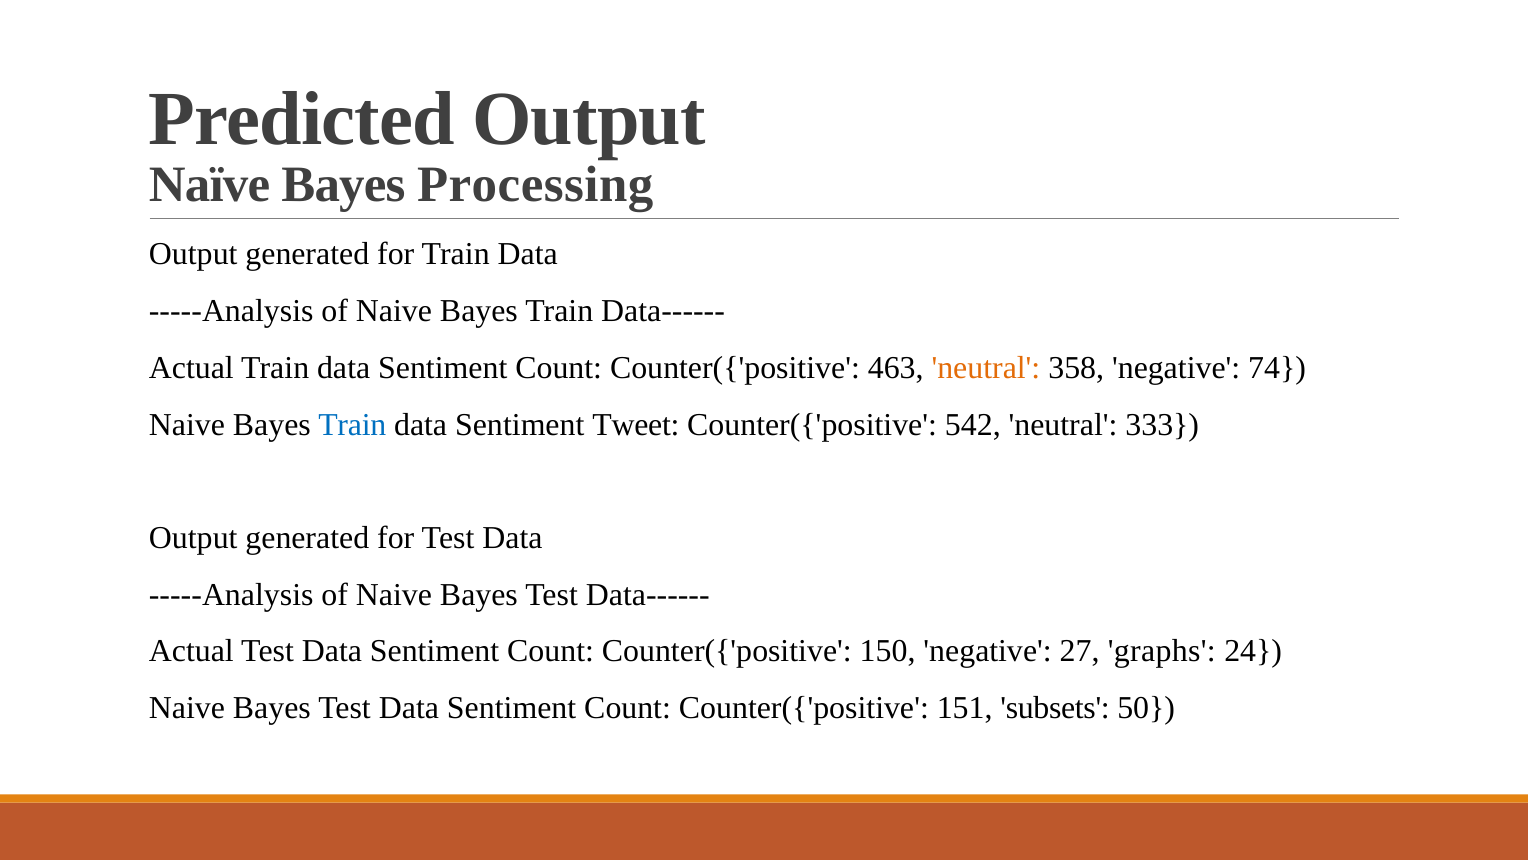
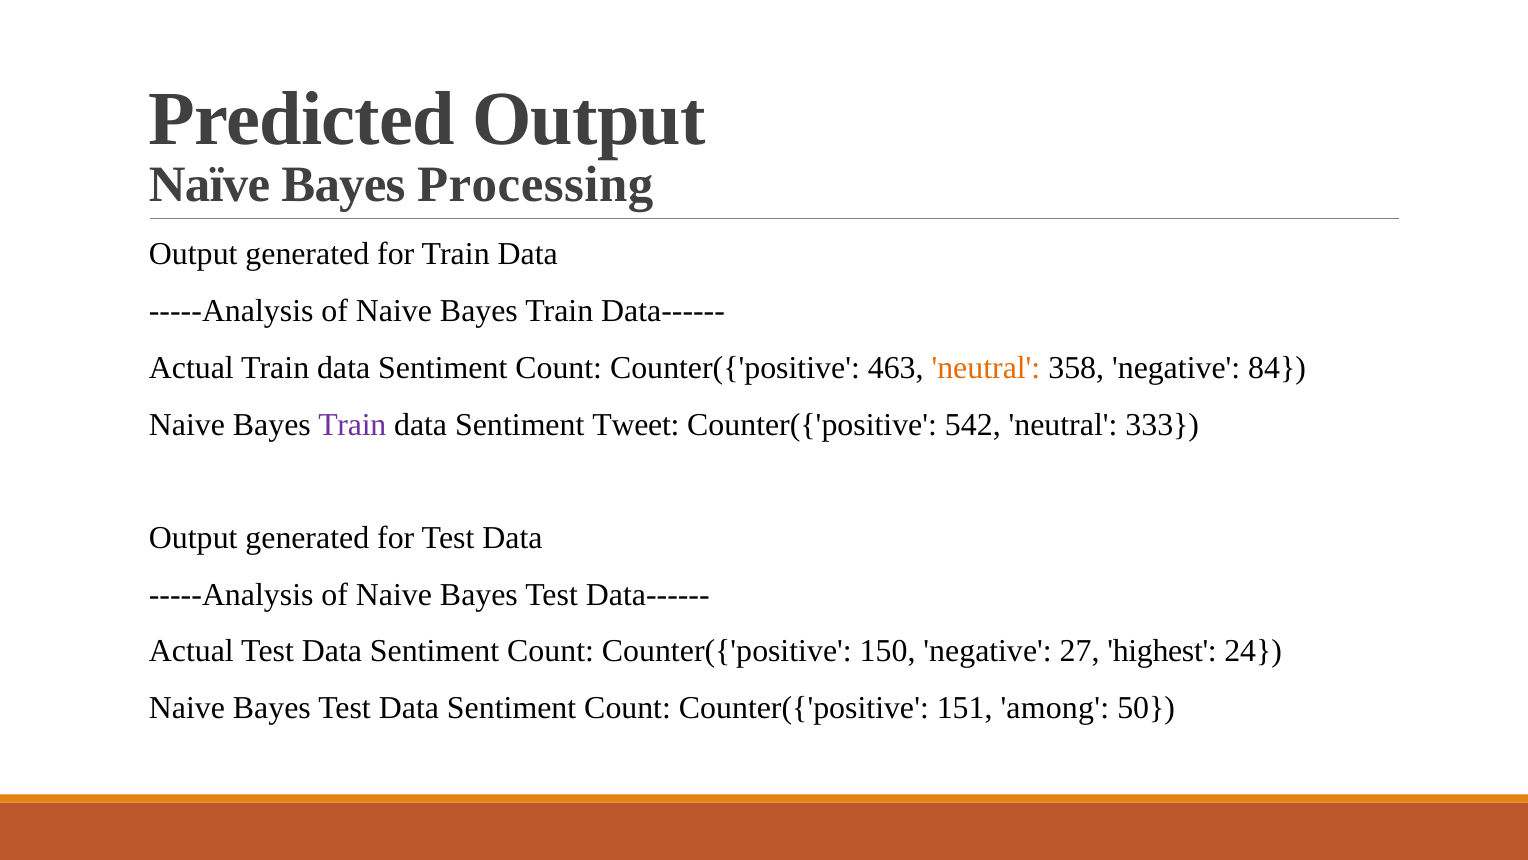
74: 74 -> 84 (1277, 368)
Train colour: blue -> purple (352, 424)
graphs: graphs -> highest (1162, 651)
subsets: subsets -> among (1055, 708)
